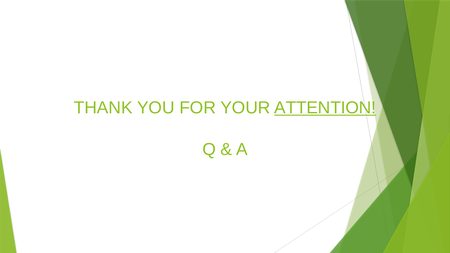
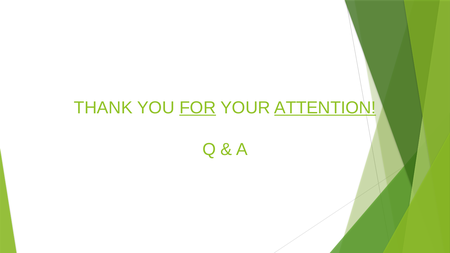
FOR underline: none -> present (198, 108)
